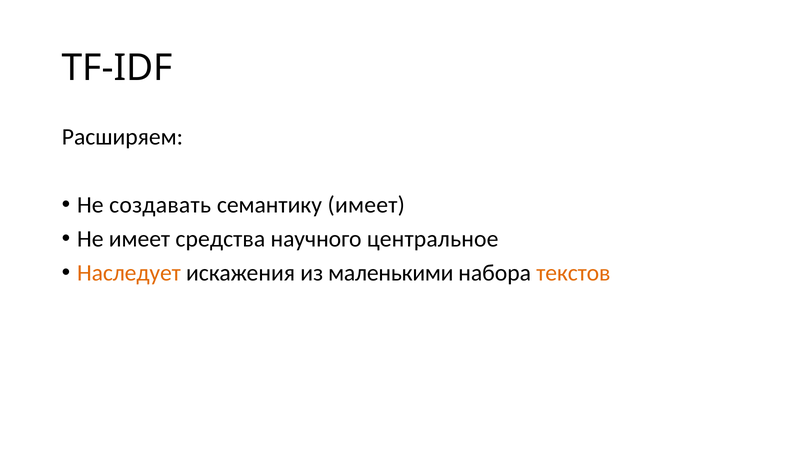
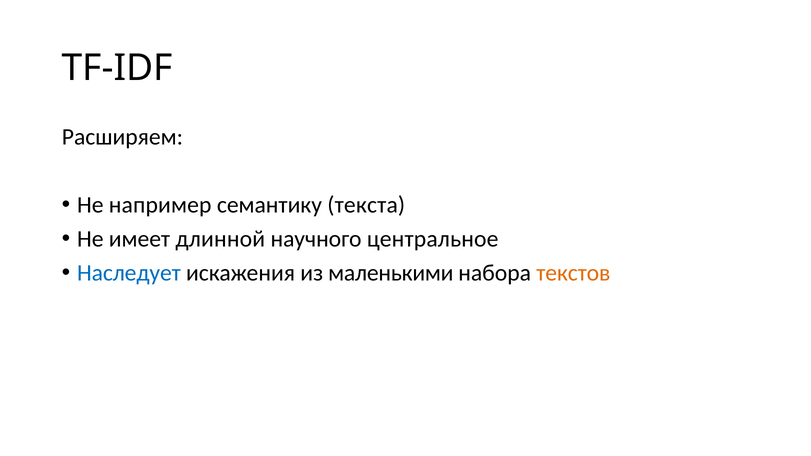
создавать: создавать -> например (160, 205)
семантику имеет: имеет -> текста (366, 205)
средства: средства -> длинной (220, 239)
Наследует colour: orange -> blue (129, 273)
